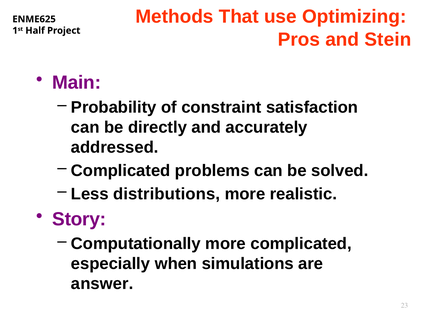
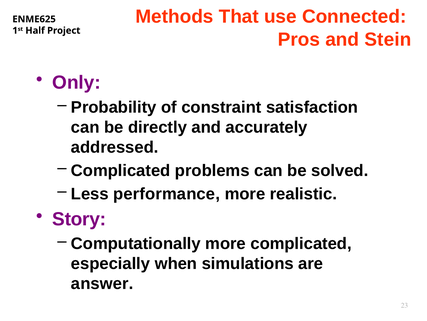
Optimizing: Optimizing -> Connected (354, 17)
Main: Main -> Only (77, 82)
distributions: distributions -> performance (167, 193)
